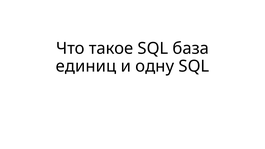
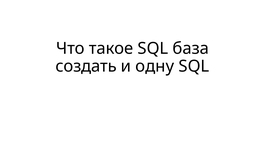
единиц: единиц -> создать (86, 66)
